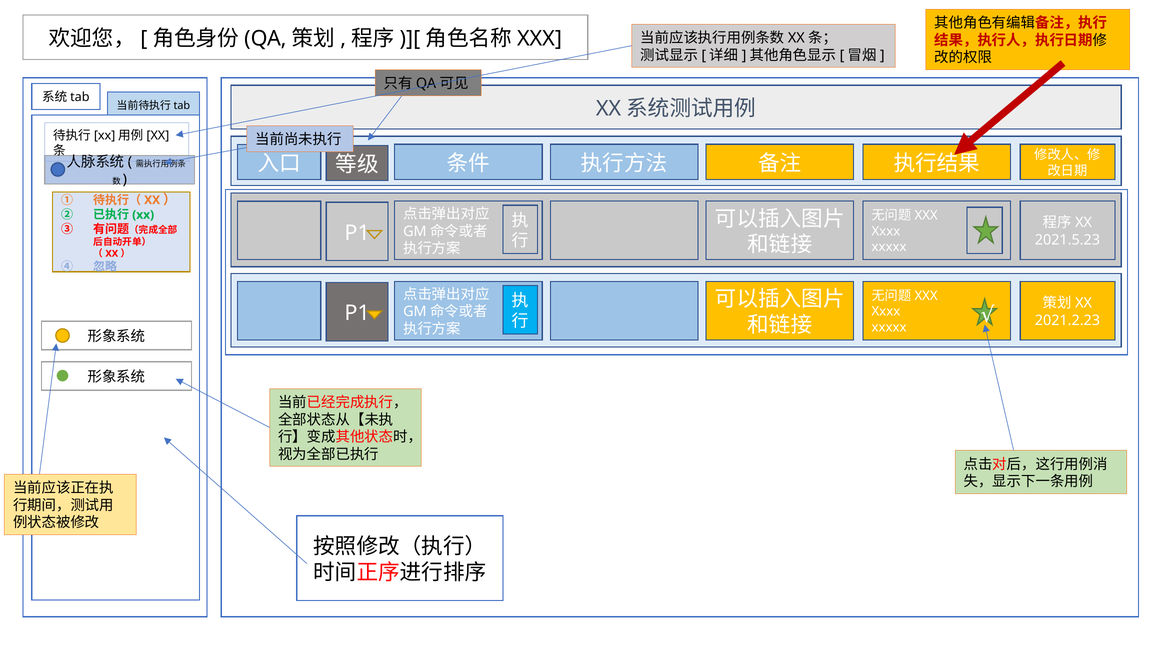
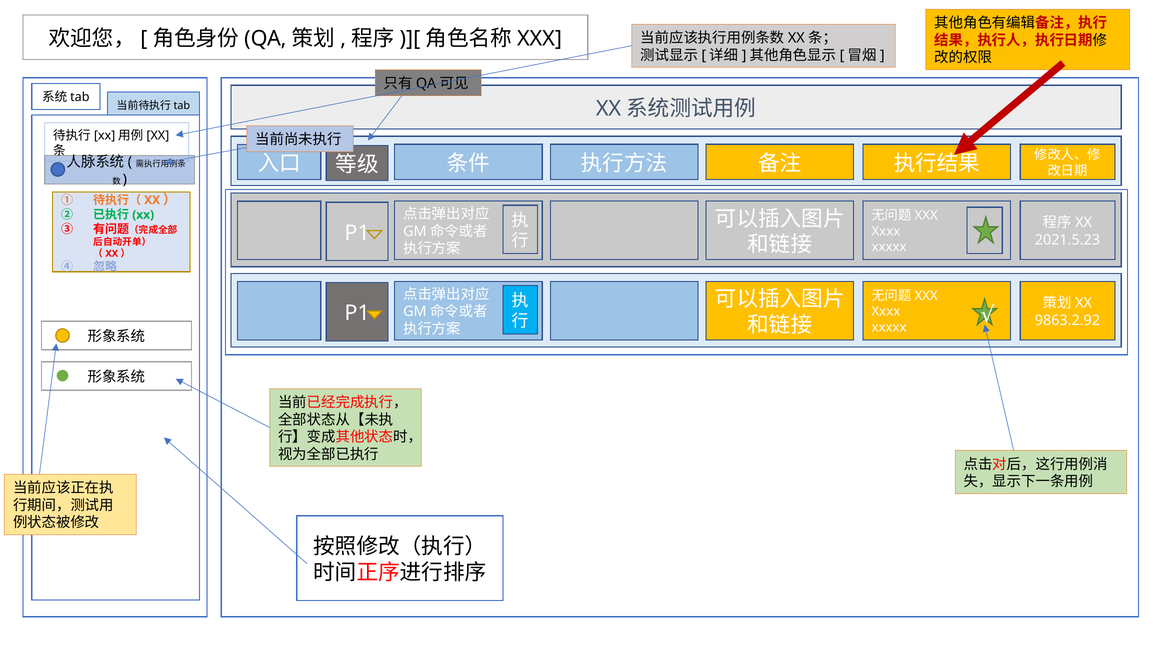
2021.2.23: 2021.2.23 -> 9863.2.92 (1067, 320)
